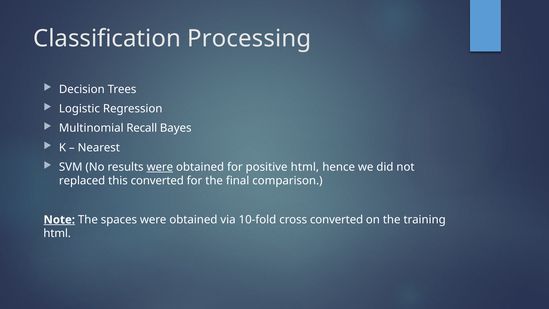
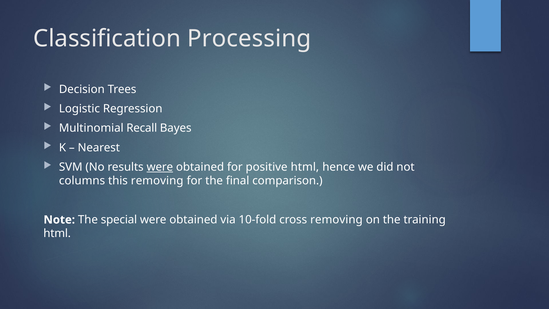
replaced: replaced -> columns (82, 181)
this converted: converted -> removing (157, 181)
Note underline: present -> none (59, 220)
spaces: spaces -> special (119, 220)
cross converted: converted -> removing (336, 220)
